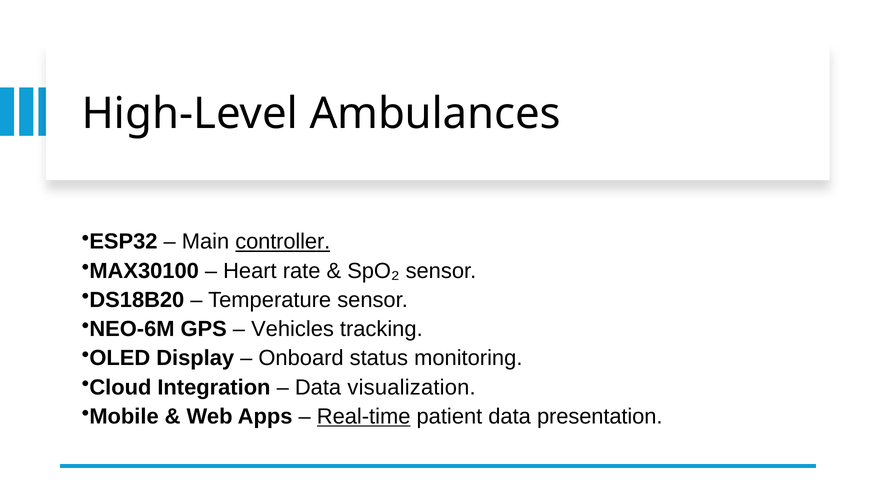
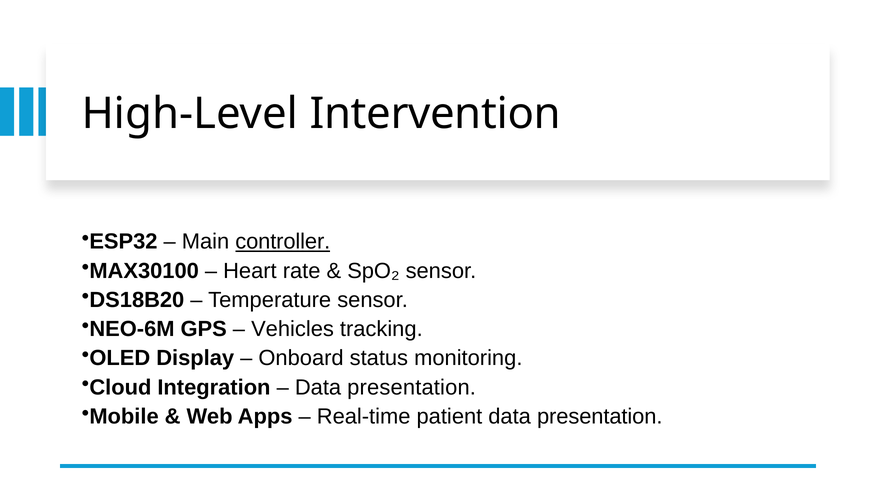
Ambulances: Ambulances -> Intervention (435, 114)
visualization: visualization -> presentation (412, 387)
Real-time underline: present -> none (364, 416)
